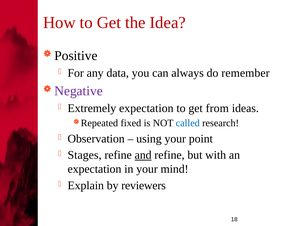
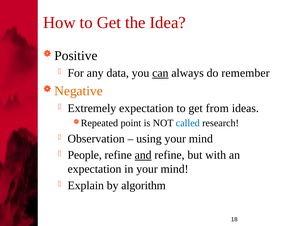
can underline: none -> present (160, 73)
Negative colour: purple -> orange (79, 91)
fixed: fixed -> point (131, 123)
using your point: point -> mind (201, 138)
Stages: Stages -> People (85, 155)
reviewers: reviewers -> algorithm (144, 185)
